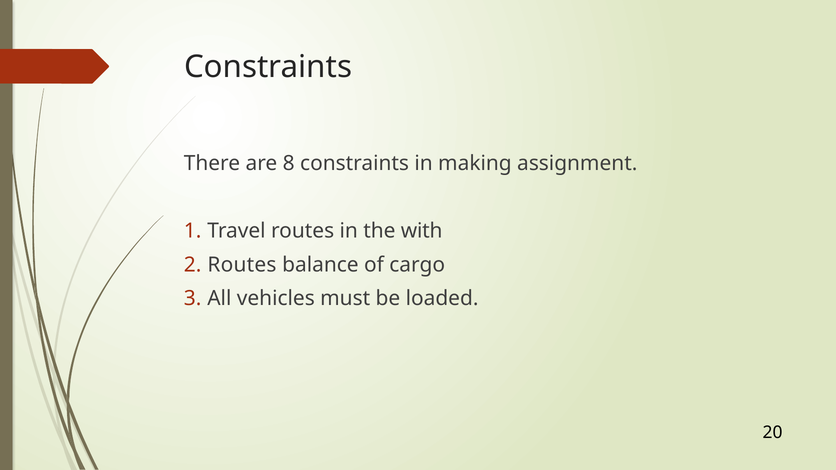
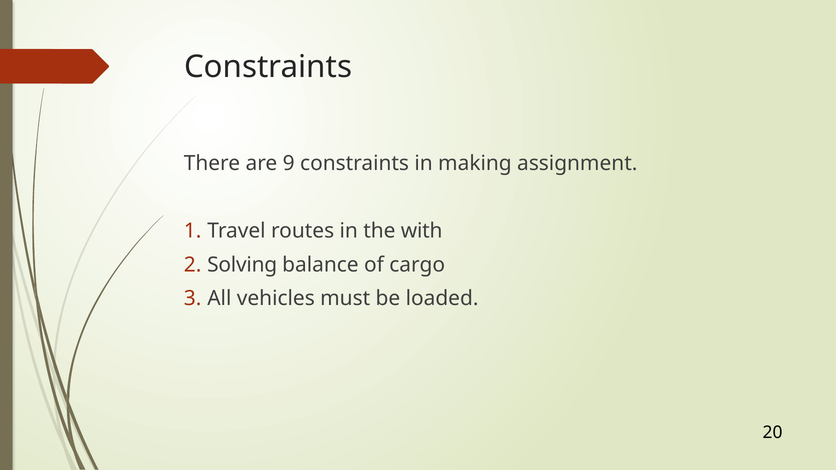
8: 8 -> 9 (289, 163)
Routes: Routes -> Solving (242, 265)
